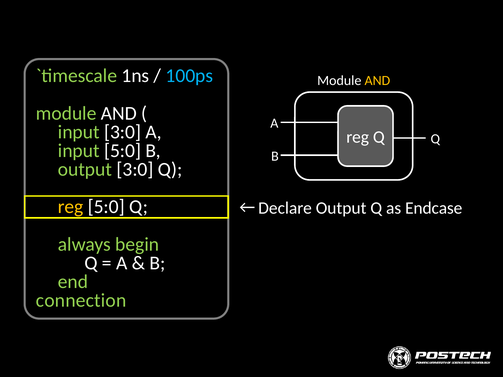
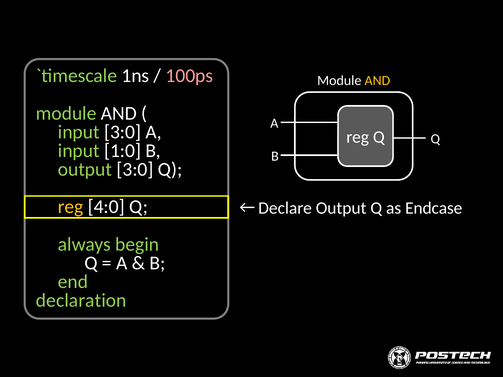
100ps colour: light blue -> pink (189, 76)
input 5:0: 5:0 -> 1:0 (123, 151)
reg 5:0: 5:0 -> 4:0 (106, 207)
connection: connection -> declaration (81, 301)
